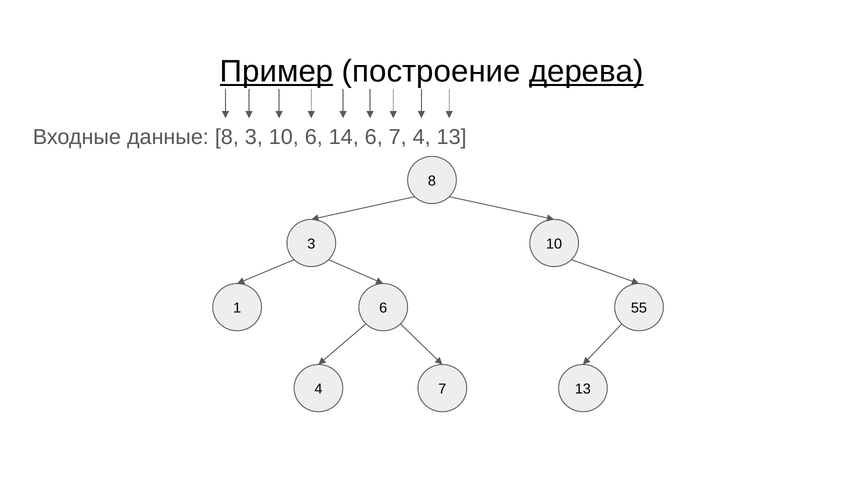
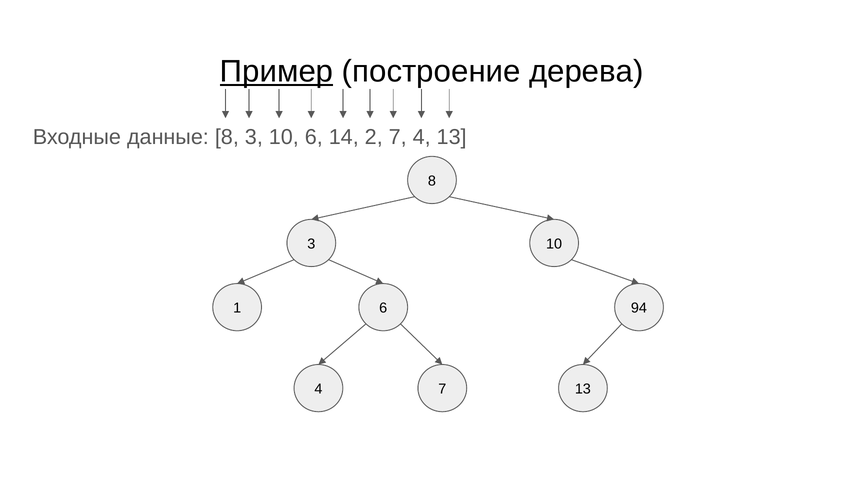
дерева underline: present -> none (586, 72)
14 6: 6 -> 2 (374, 137)
55: 55 -> 94 (639, 308)
